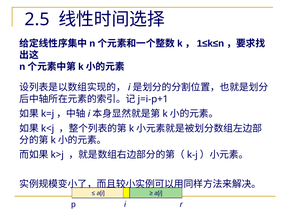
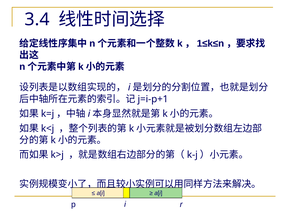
2.5: 2.5 -> 3.4 (37, 19)
